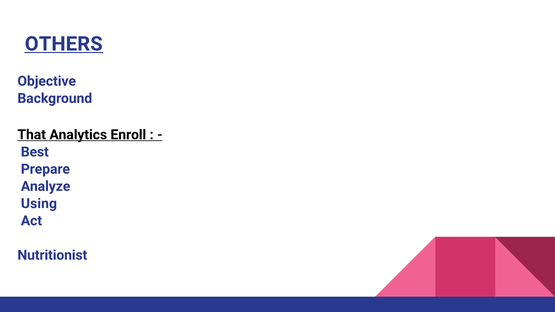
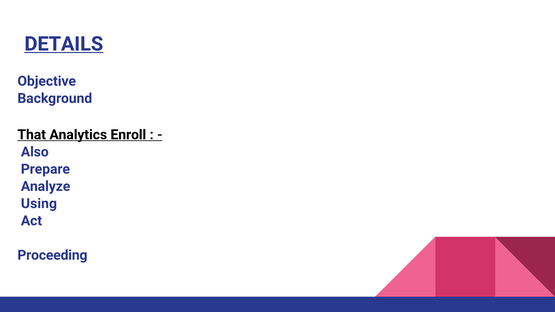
OTHERS: OTHERS -> DETAILS (64, 44)
Best: Best -> Also (35, 152)
Nutritionist: Nutritionist -> Proceeding (52, 255)
